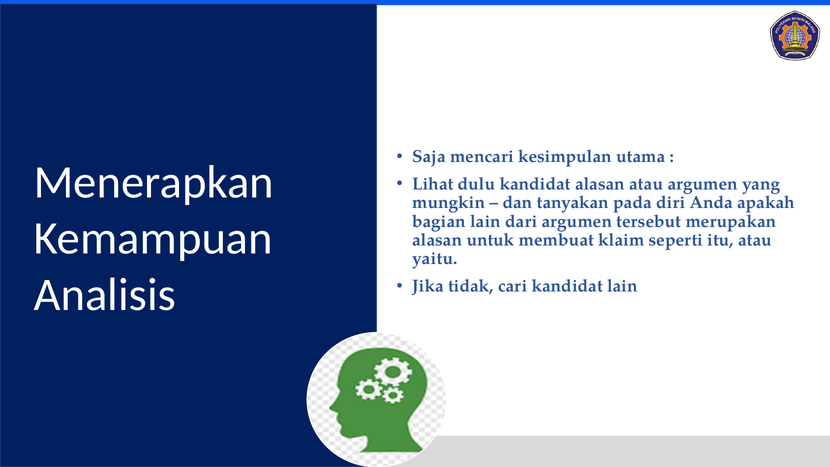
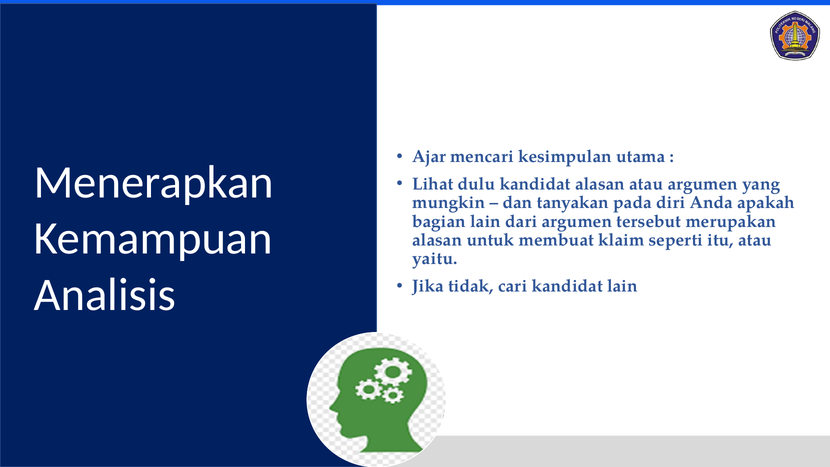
Saja: Saja -> Ajar (429, 156)
